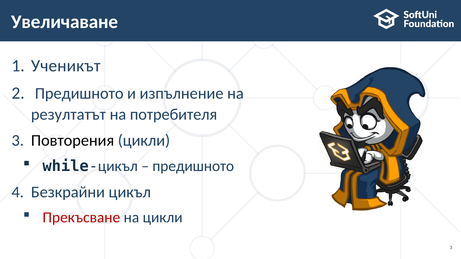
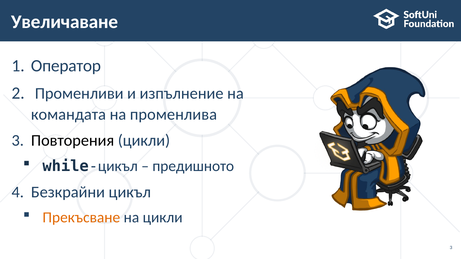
Ученикът: Ученикът -> Оператор (66, 66)
Предишното: Предишното -> Променливи (79, 94)
резултатът: резултатът -> командата (68, 114)
потребителя: потребителя -> променлива (173, 114)
Прекъсване colour: red -> orange (81, 218)
